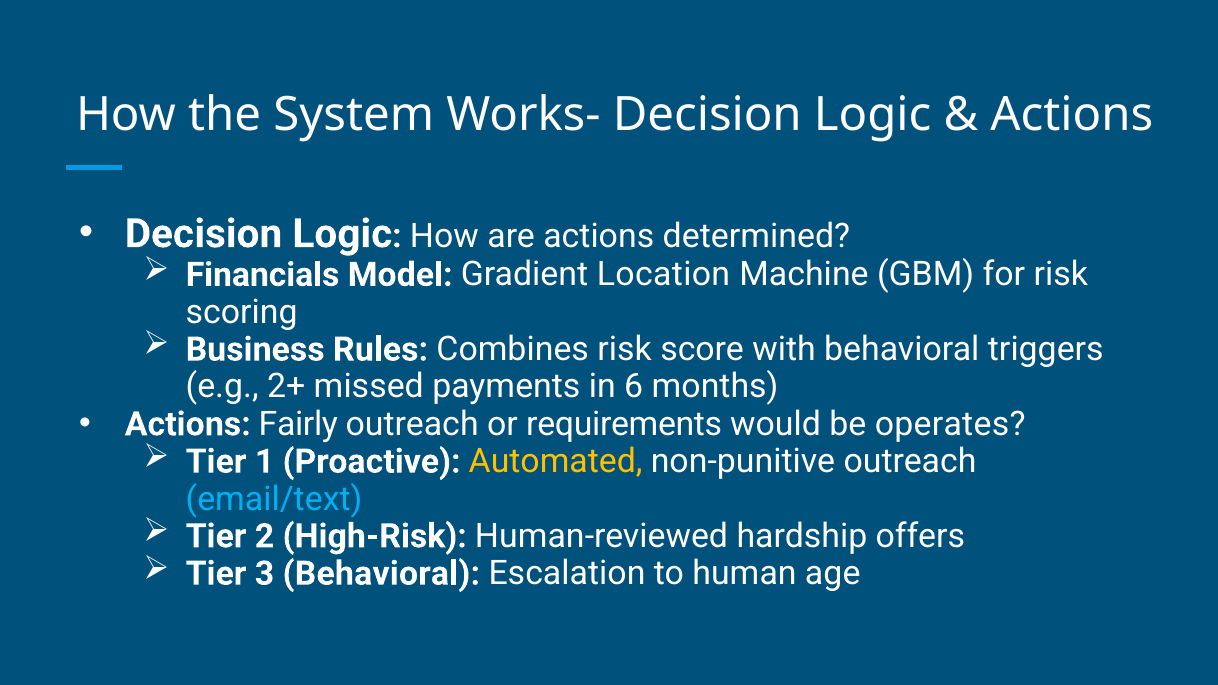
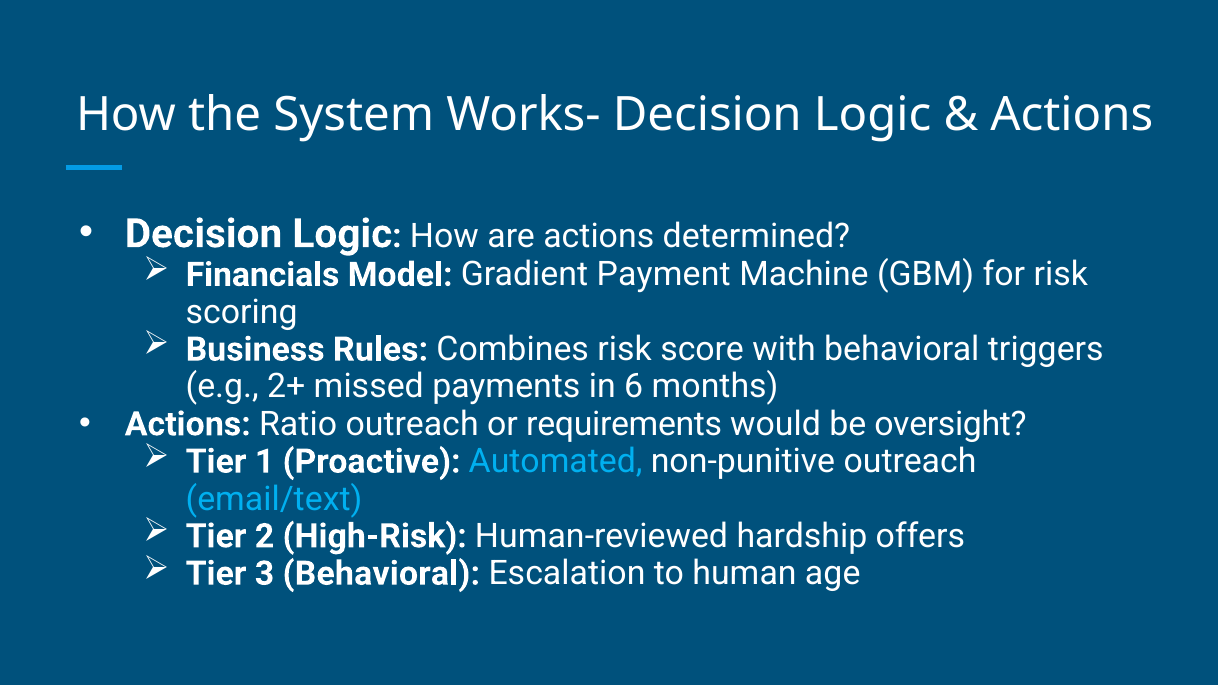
Location: Location -> Payment (664, 275)
Fairly: Fairly -> Ratio (298, 424)
operates: operates -> oversight (950, 424)
Automated colour: yellow -> light blue (556, 462)
